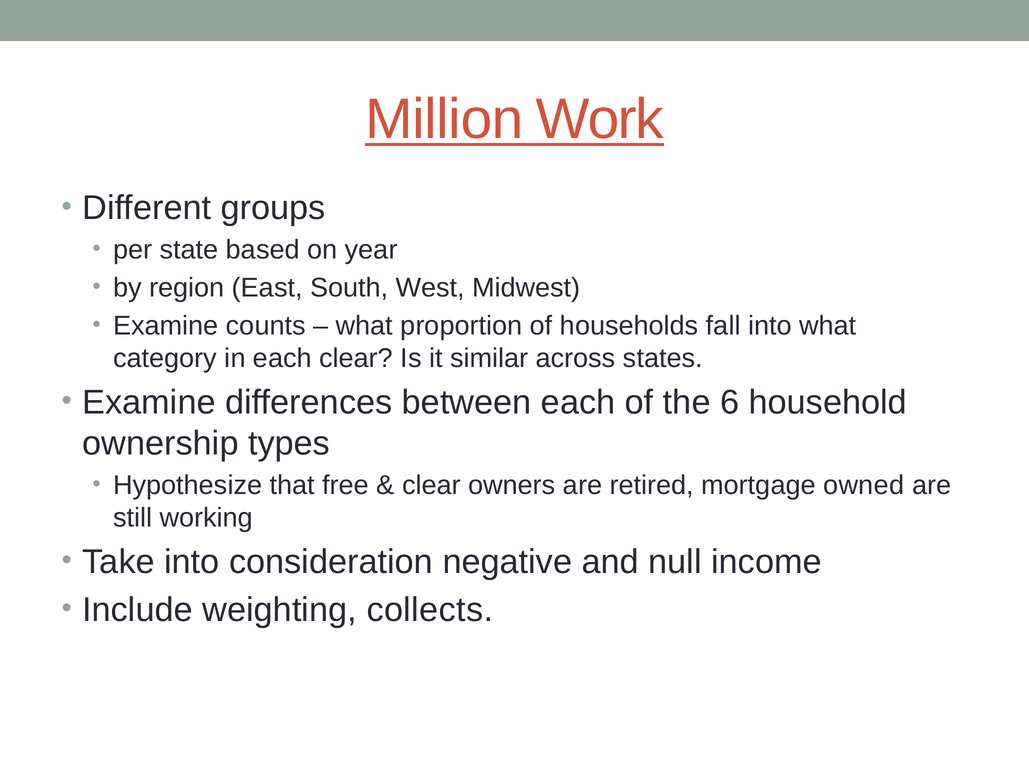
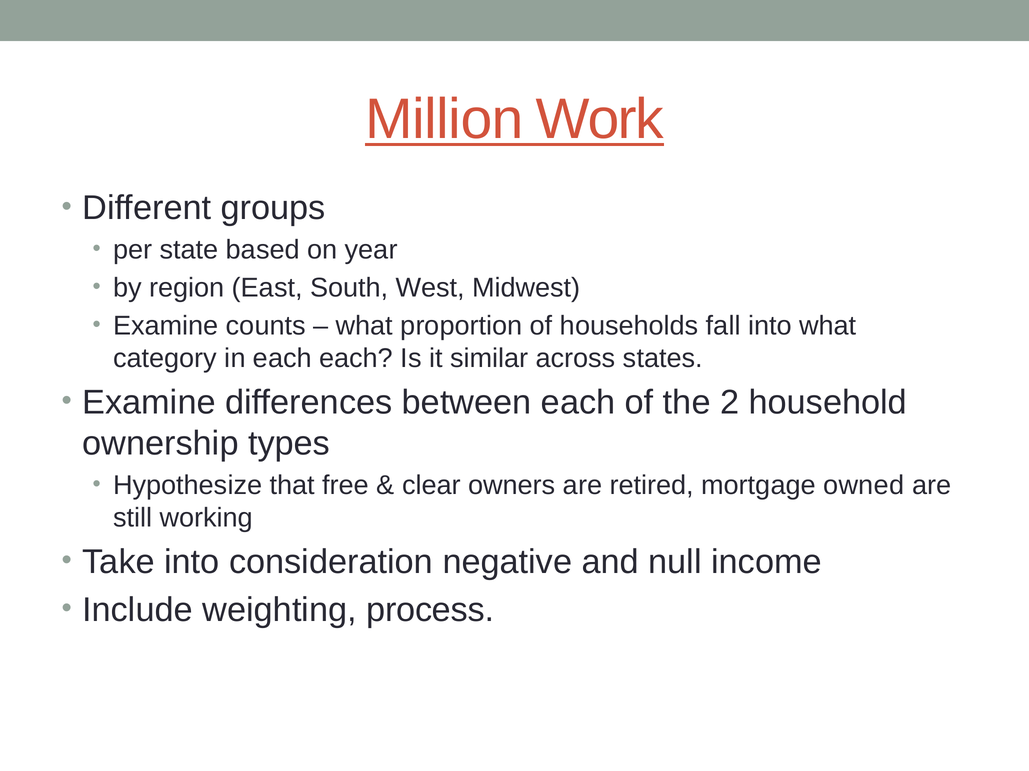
each clear: clear -> each (356, 358)
6: 6 -> 2 (730, 403)
collects: collects -> process (430, 610)
